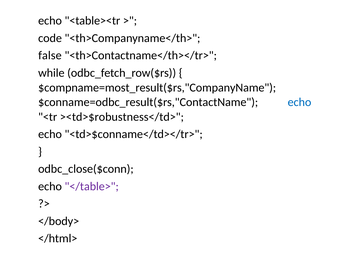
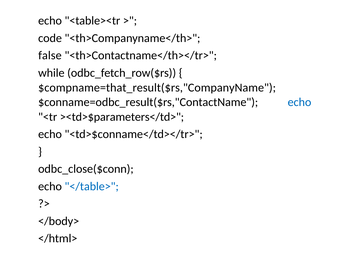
$compname=most_result($rs,"CompanyName: $compname=most_result($rs,"CompanyName -> $compname=that_result($rs,"CompanyName (157, 88)
><td>$robustness</td>: ><td>$robustness</td> -> ><td>$parameters</td> (122, 117)
</table> colour: purple -> blue (92, 187)
